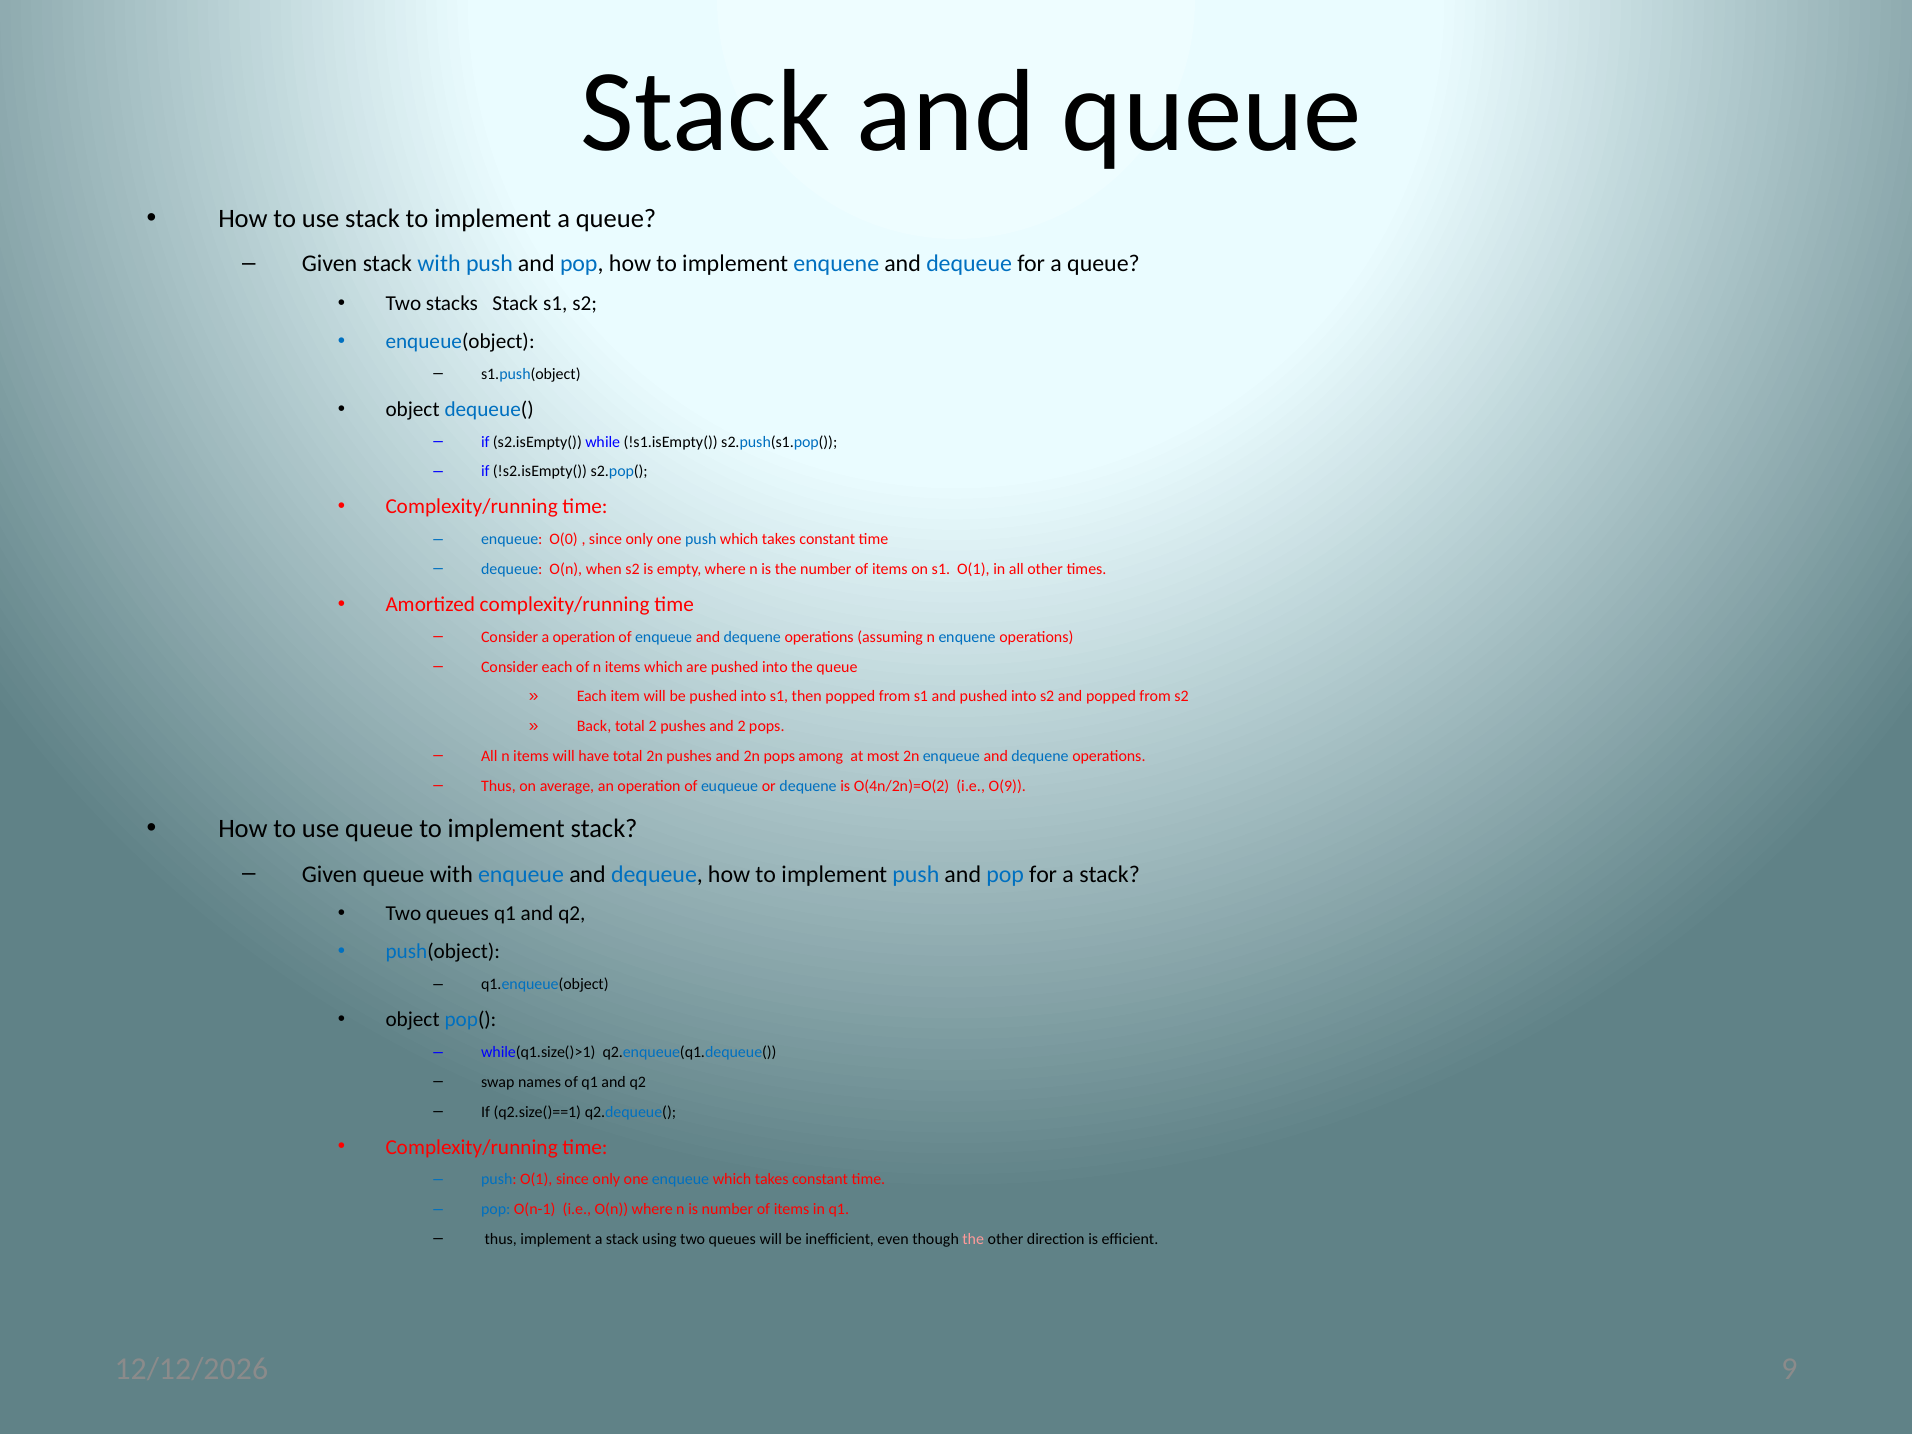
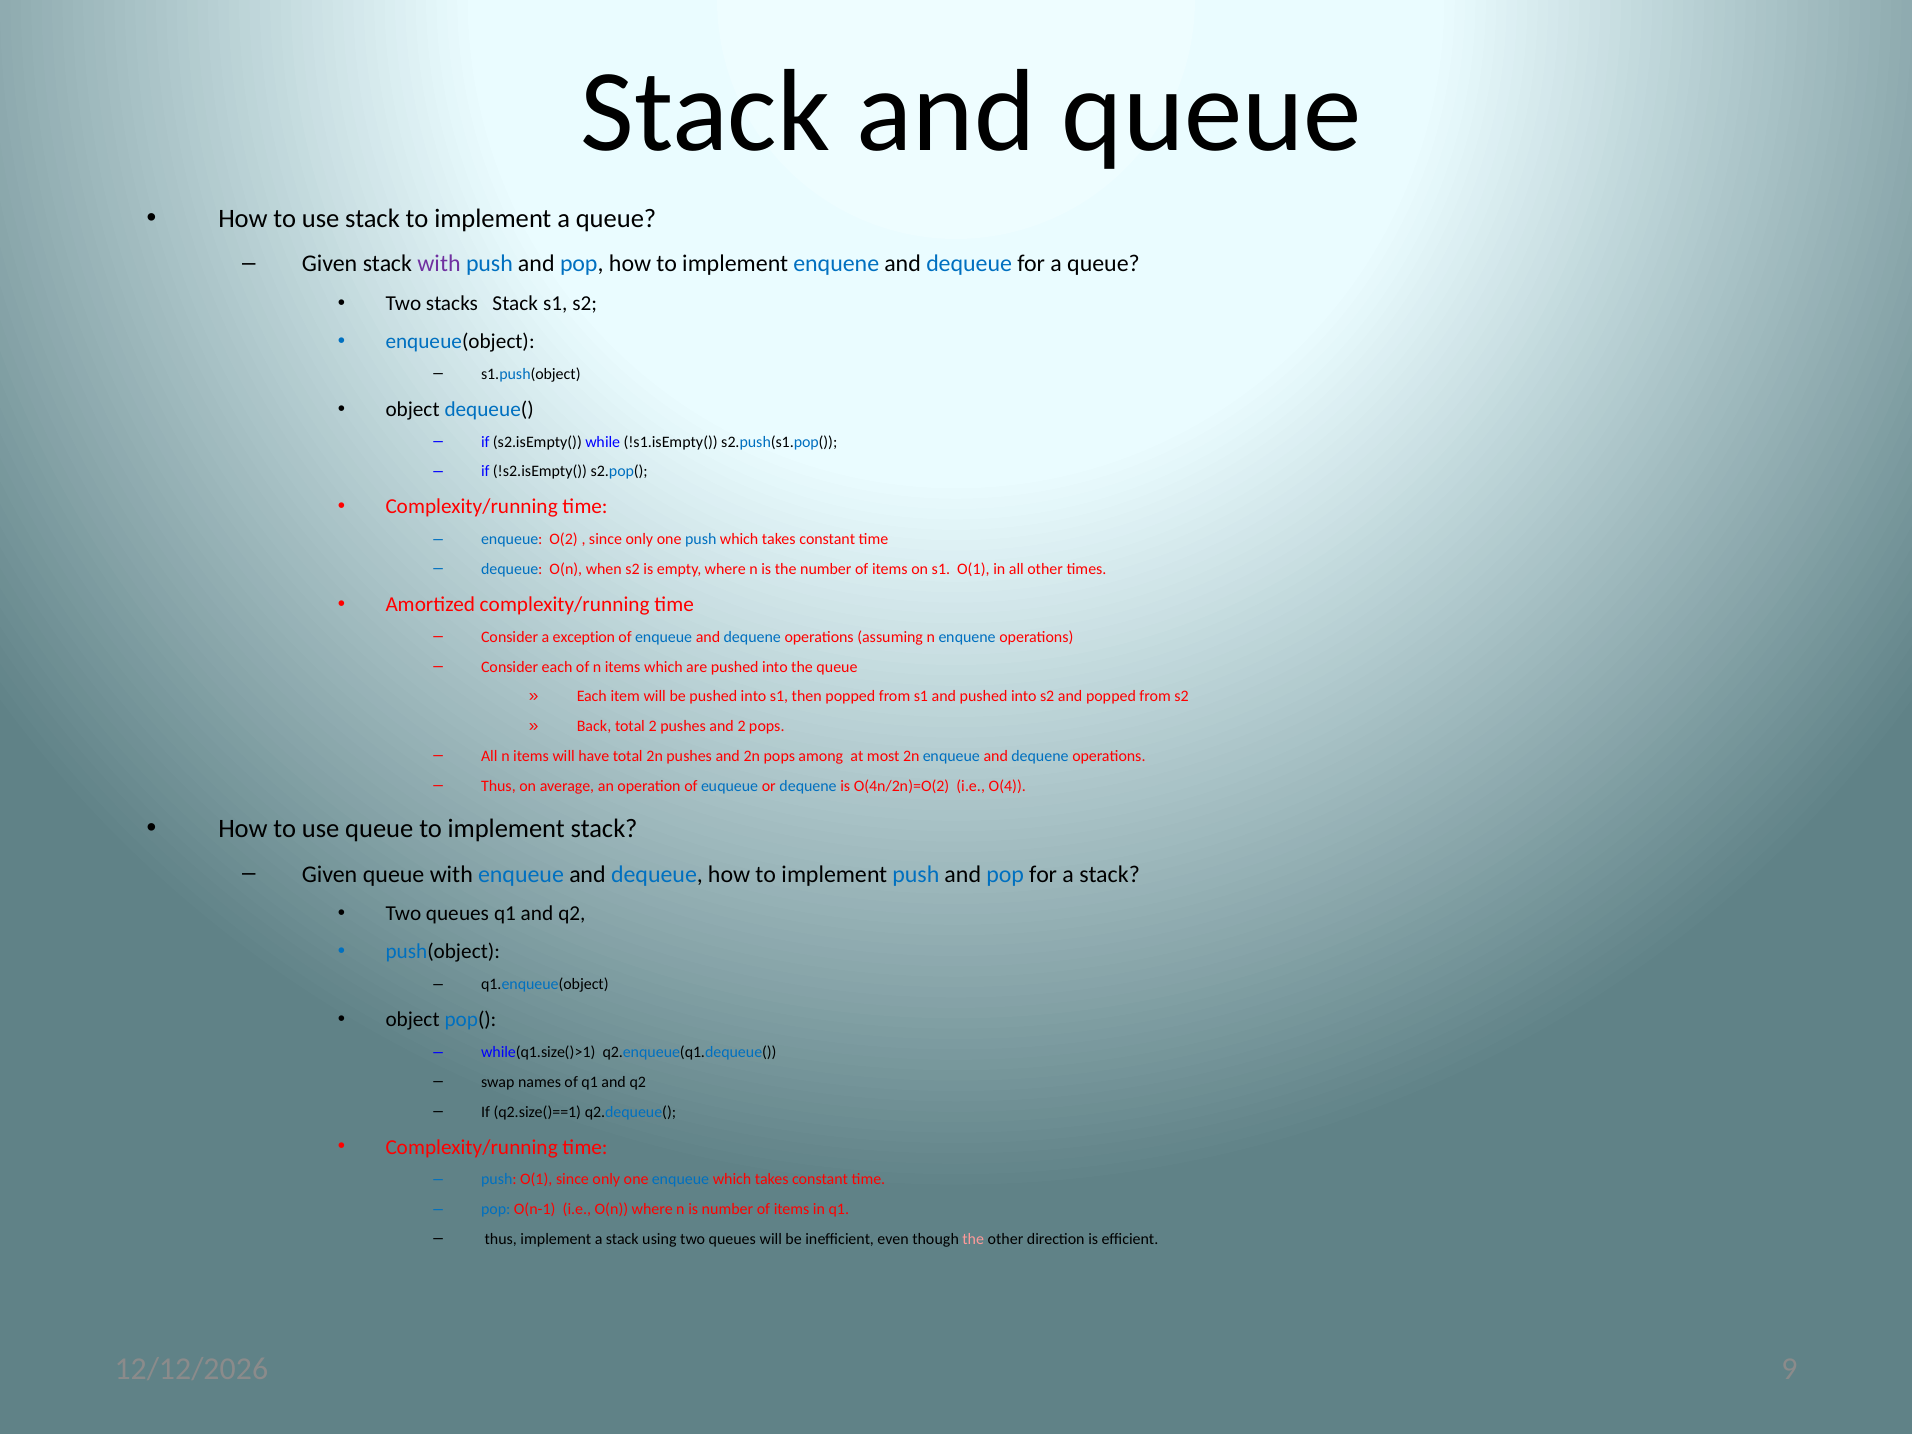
with colour: blue -> purple (439, 264)
O(0: O(0 -> O(2 (564, 540)
a operation: operation -> exception (584, 637)
O(9: O(9 -> O(4 (1007, 786)
